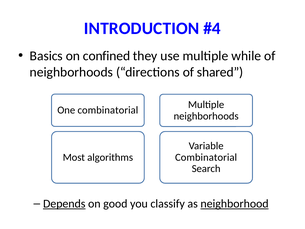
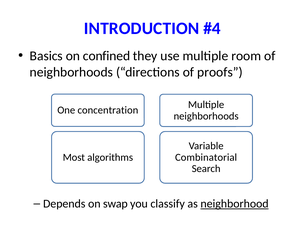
while: while -> room (246, 56)
shared: shared -> proofs (220, 72)
combinatorial: combinatorial -> concentration (108, 110)
Depends underline: present -> none (64, 204)
good: good -> swap (115, 204)
